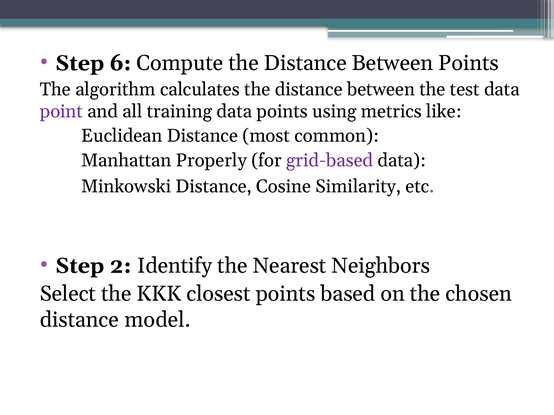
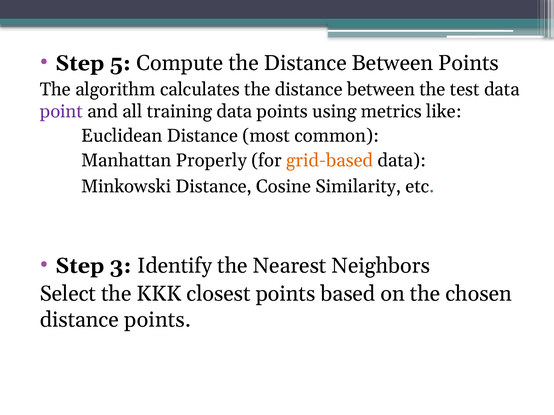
6: 6 -> 5 (120, 63)
grid-based colour: purple -> orange (330, 160)
2: 2 -> 3 (121, 266)
distance model: model -> points (158, 320)
